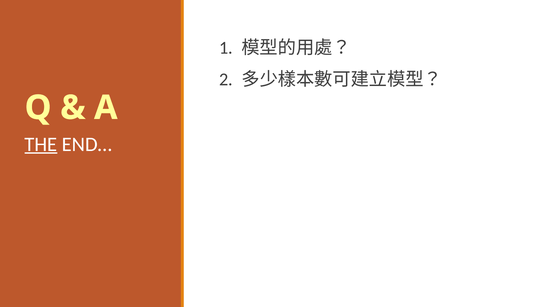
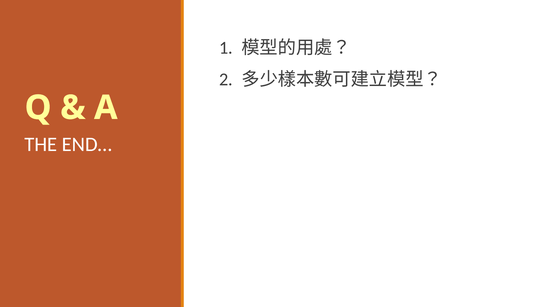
THE underline: present -> none (41, 144)
